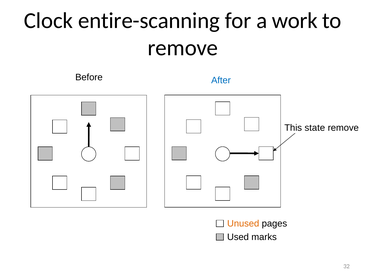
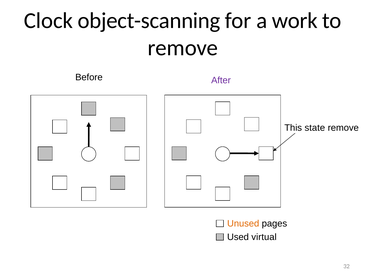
entire-scanning: entire-scanning -> object-scanning (149, 21)
After colour: blue -> purple (221, 80)
marks: marks -> virtual (264, 237)
